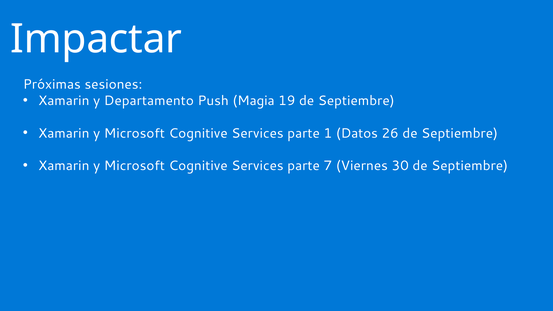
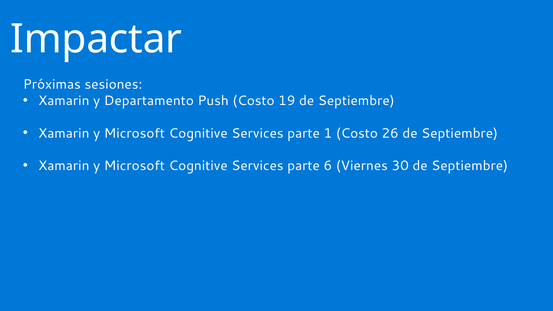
Push Magia: Magia -> Costo (253, 101)
1 Datos: Datos -> Costo (357, 133)
7: 7 -> 6 (328, 166)
